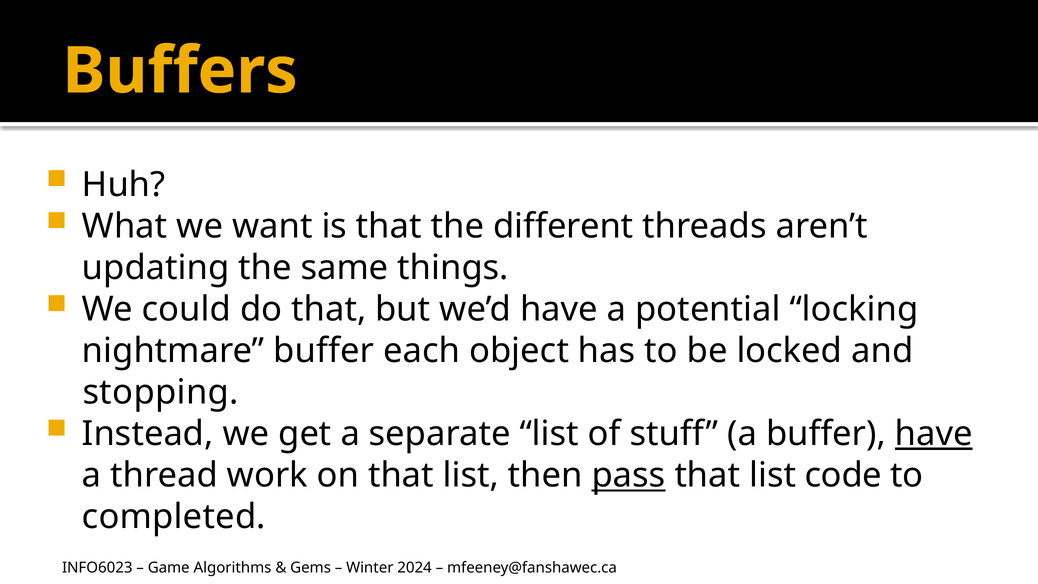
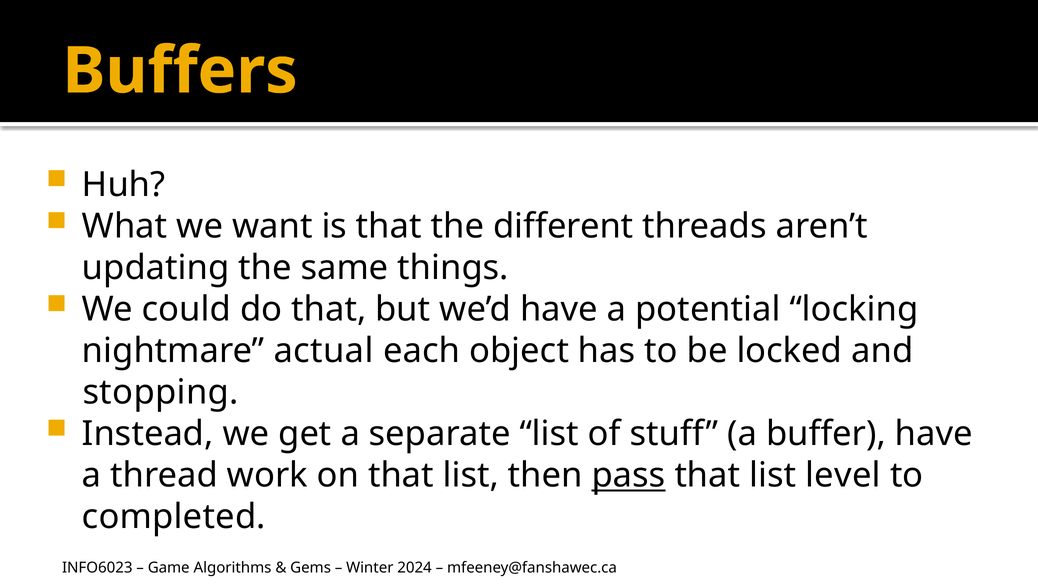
nightmare buffer: buffer -> actual (324, 351)
have underline: present -> none (934, 434)
code: code -> level (843, 475)
